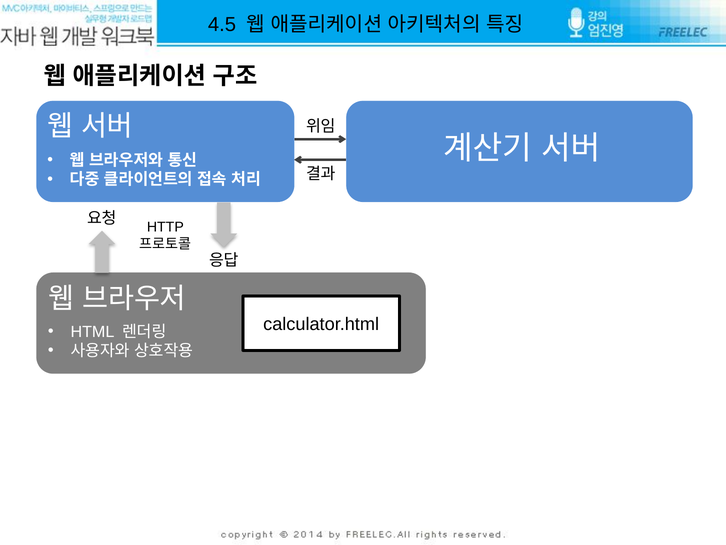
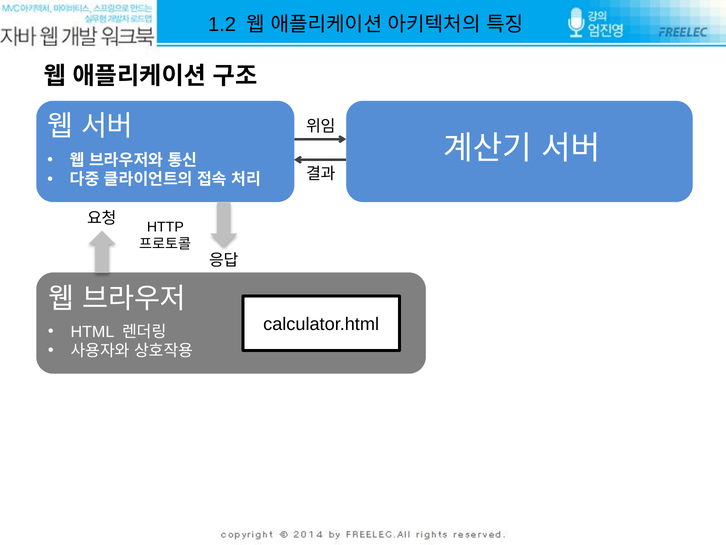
4.5: 4.5 -> 1.2 (222, 24)
